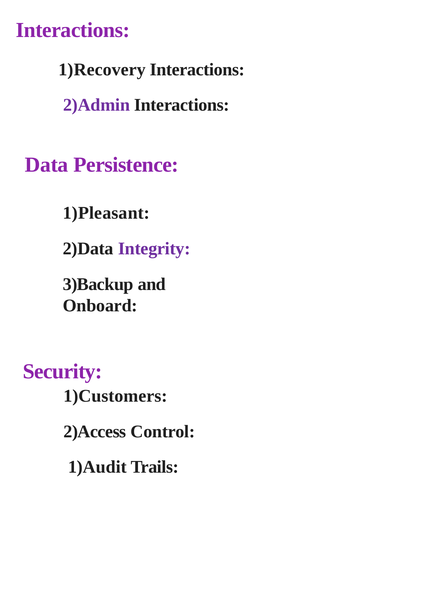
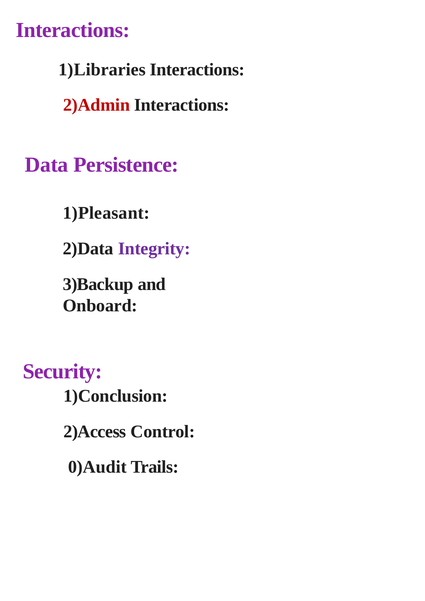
1)Recovery: 1)Recovery -> 1)Libraries (102, 70)
2)Admin colour: purple -> red (97, 105)
1)Customers: 1)Customers -> 1)Conclusion (116, 396)
1)Audit: 1)Audit -> 0)Audit (97, 467)
